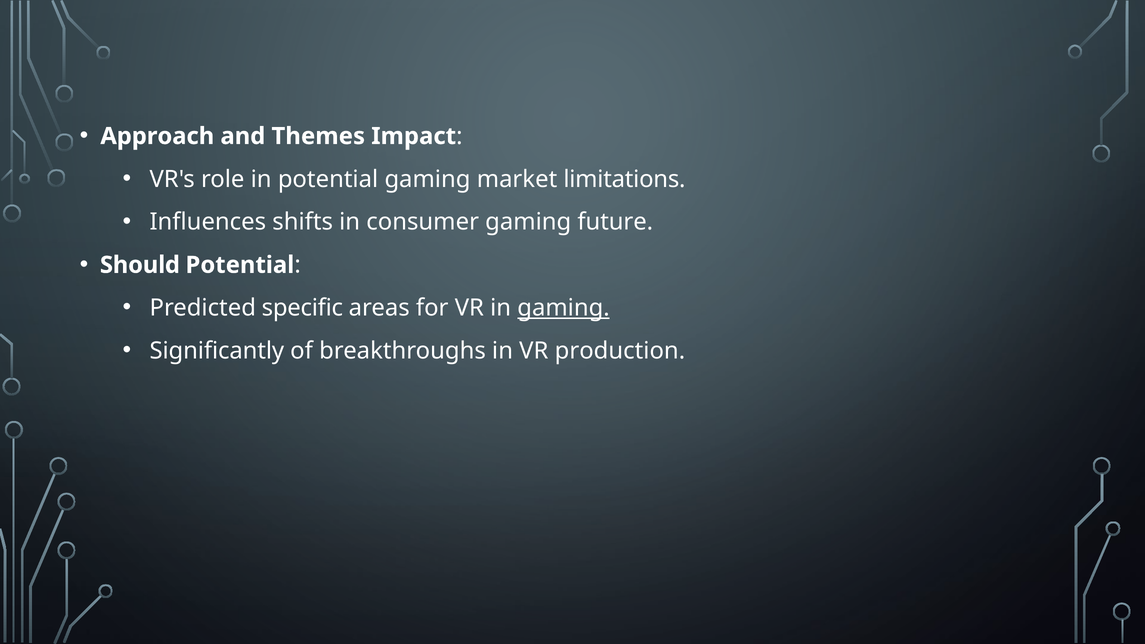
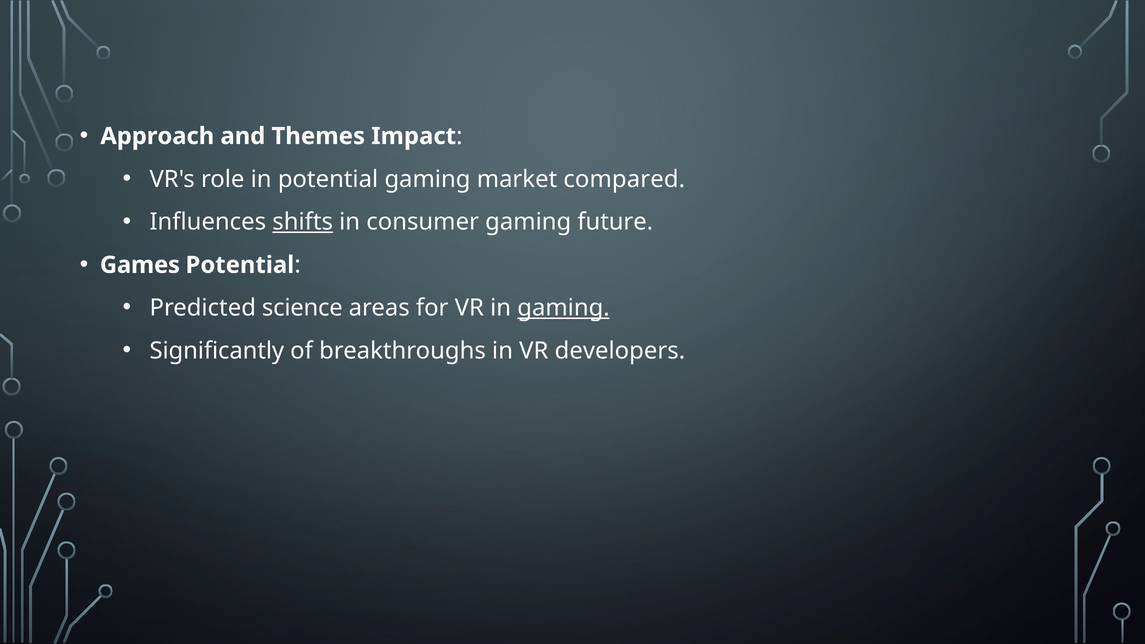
limitations: limitations -> compared (624, 179)
shifts underline: none -> present (303, 222)
Should: Should -> Games (140, 265)
specific: specific -> science (302, 308)
production: production -> developers (620, 351)
